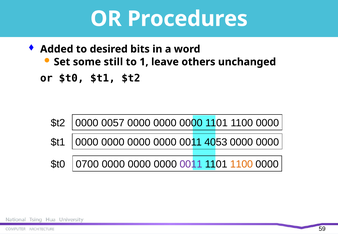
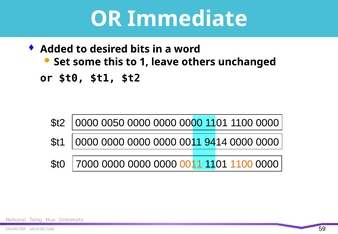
Procedures: Procedures -> Immediate (187, 19)
still: still -> this (113, 62)
0057: 0057 -> 0050 (113, 123)
4053: 4053 -> 9414 (216, 142)
0700: 0700 -> 7000 (87, 164)
0011 colour: purple -> orange (191, 164)
